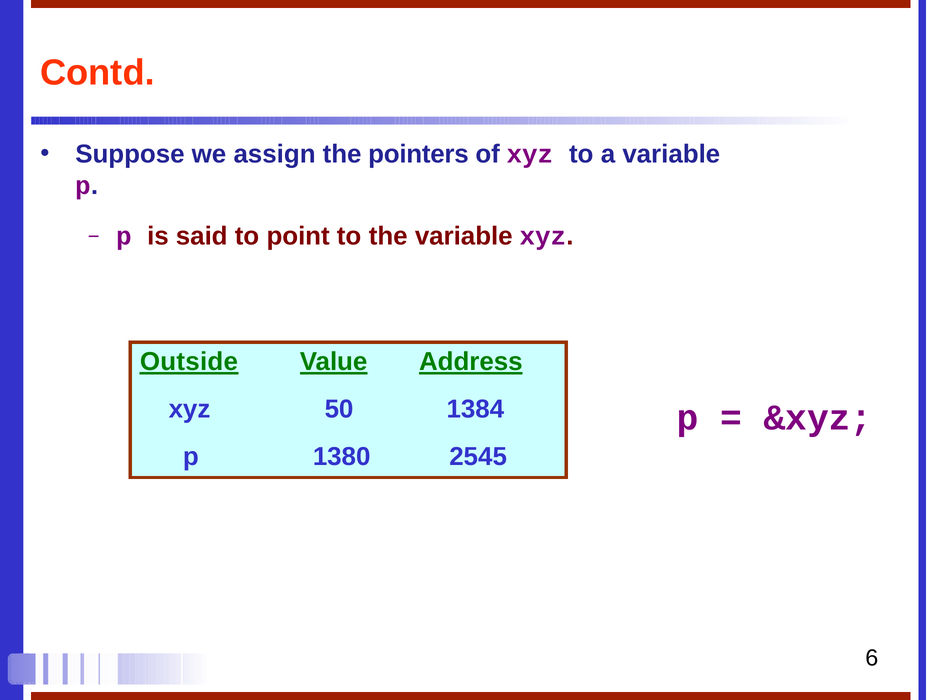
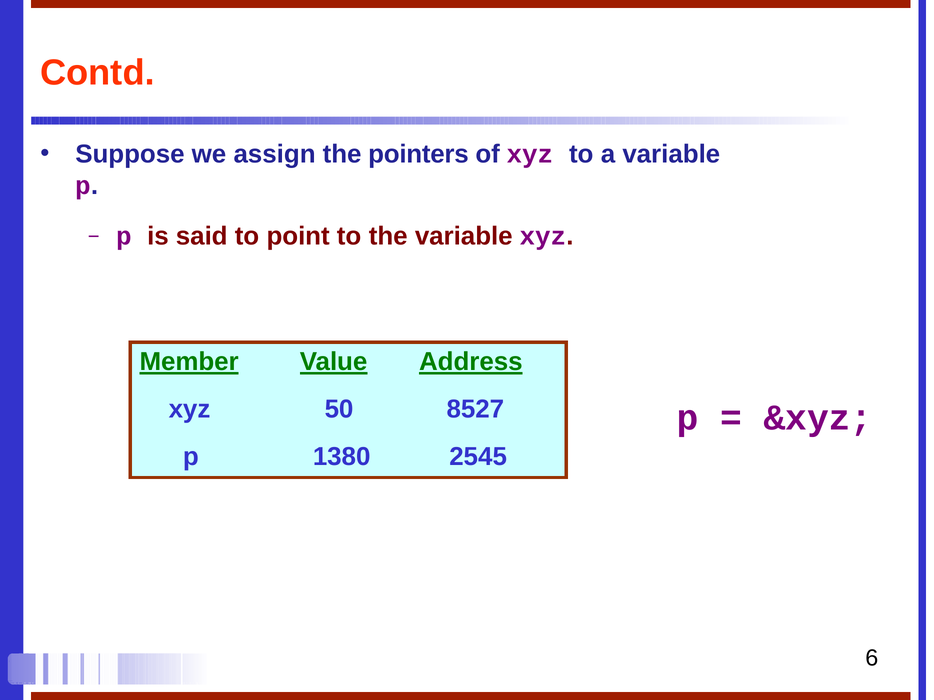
Outside: Outside -> Member (189, 362)
1384: 1384 -> 8527 (475, 409)
